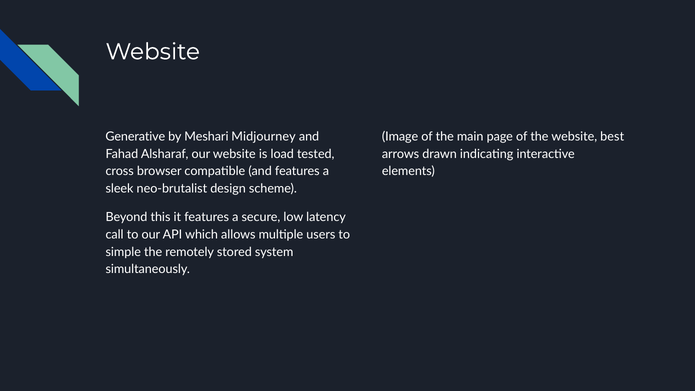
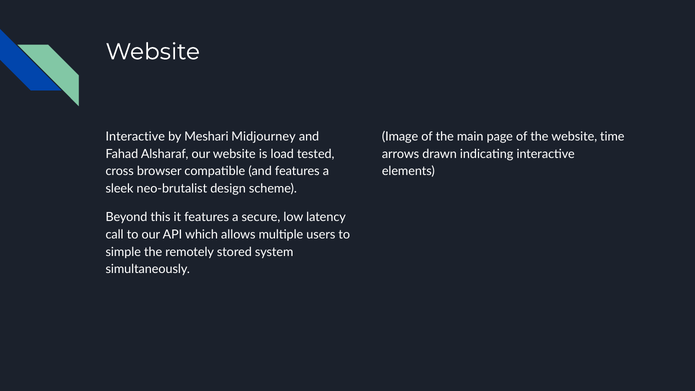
Generative: Generative -> Interactive (135, 137)
best: best -> time (612, 137)
